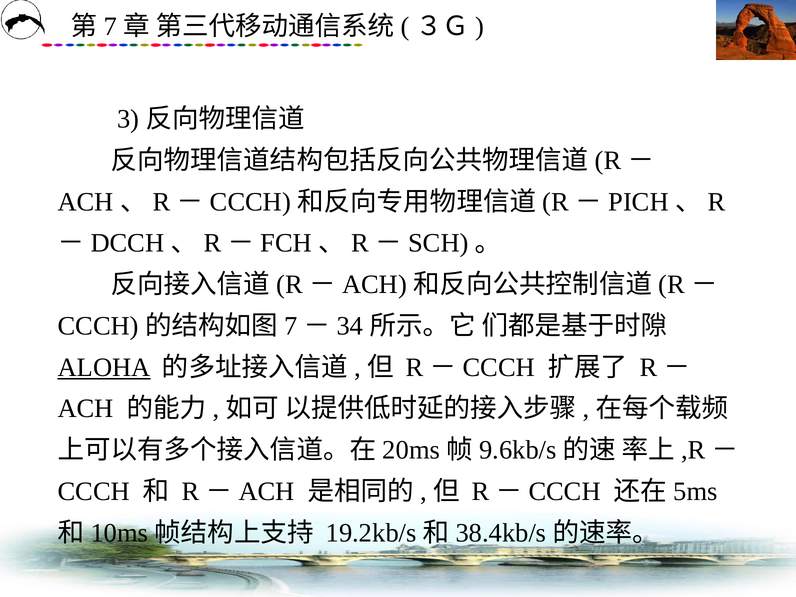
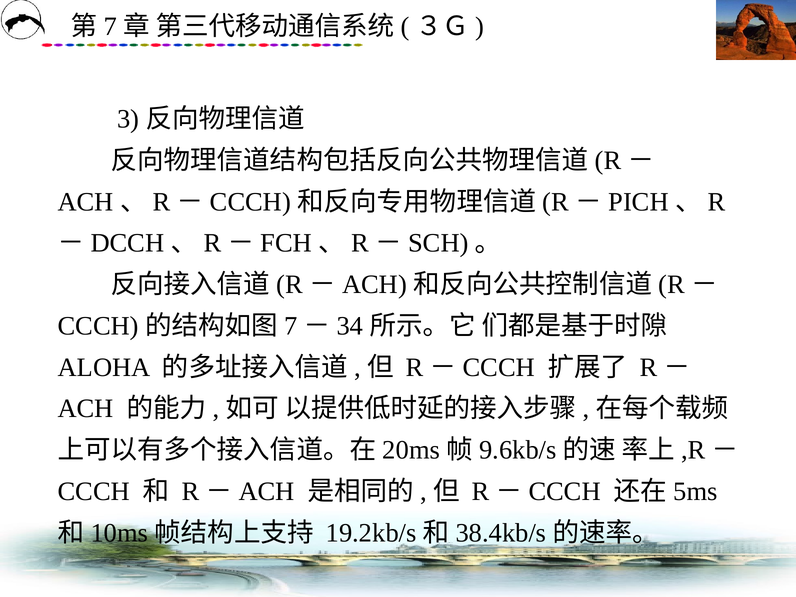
ALOHA underline: present -> none (104, 367)
